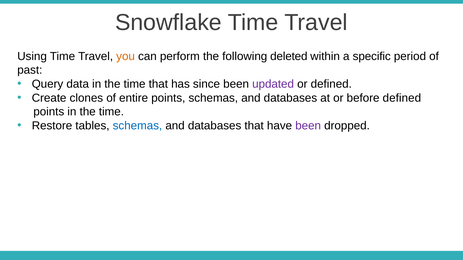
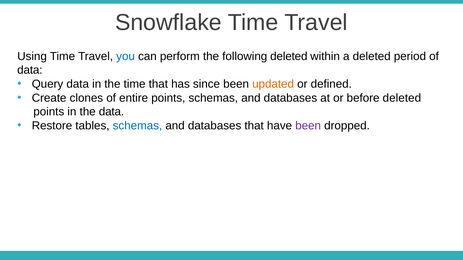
you colour: orange -> blue (126, 56)
a specific: specific -> deleted (372, 56)
past: past -> data (30, 70)
updated colour: purple -> orange (273, 84)
before defined: defined -> deleted (402, 98)
points in the time: time -> data (111, 112)
